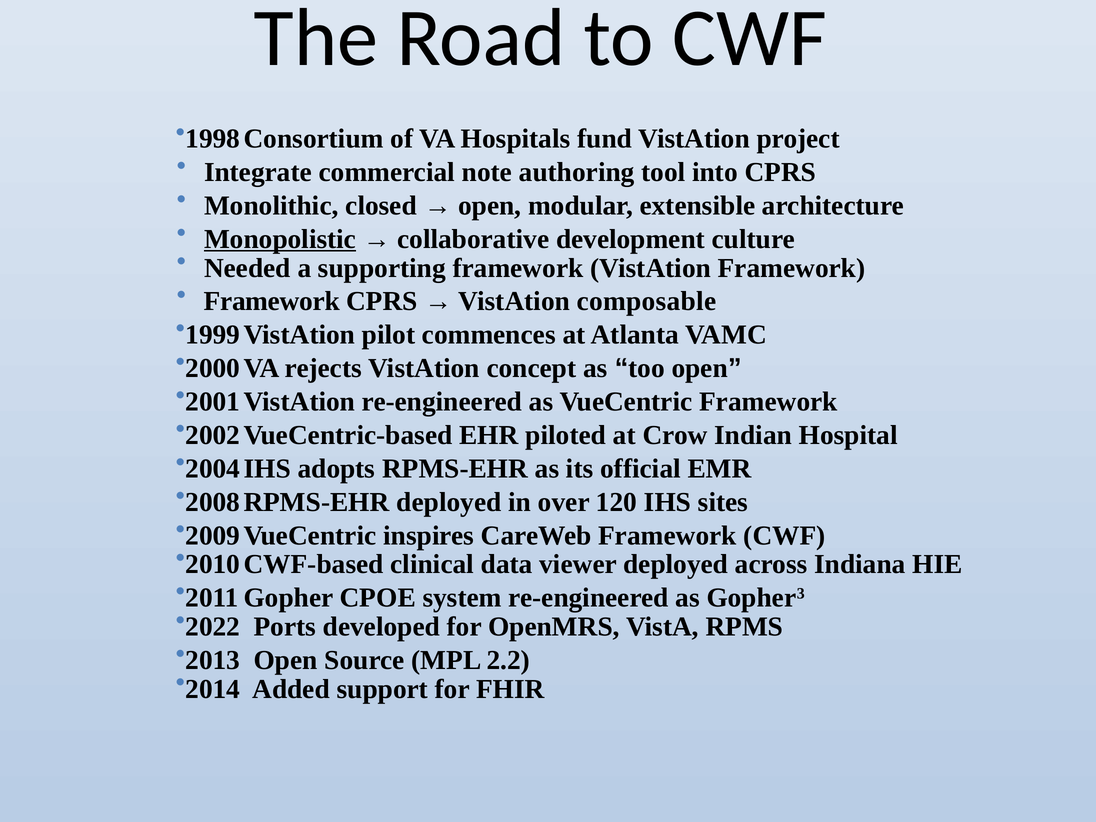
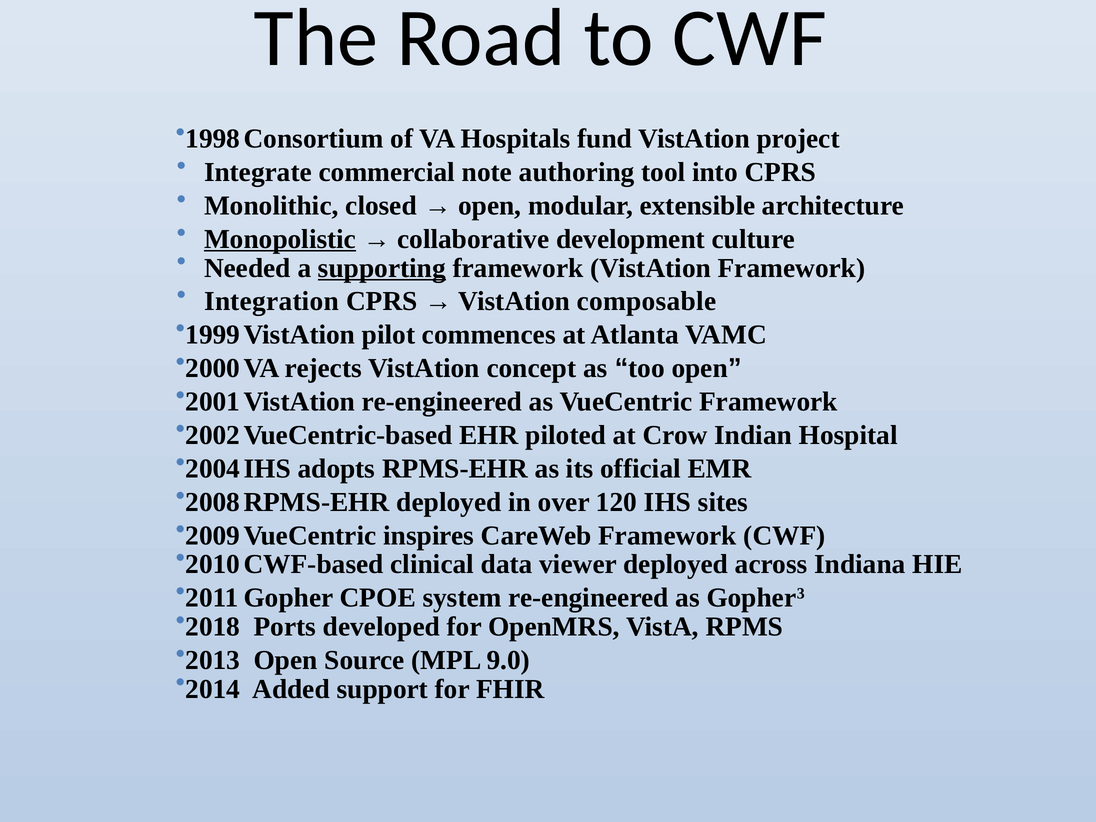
supporting underline: none -> present (382, 268)
Framework: Framework -> Integration (272, 301)
2022: 2022 -> 2018 (213, 627)
2.2: 2.2 -> 9.0 (508, 660)
